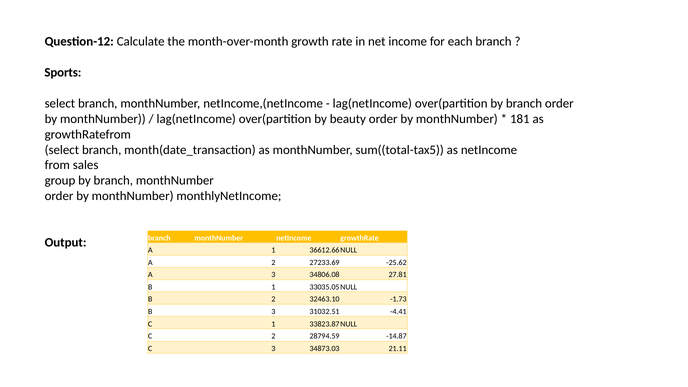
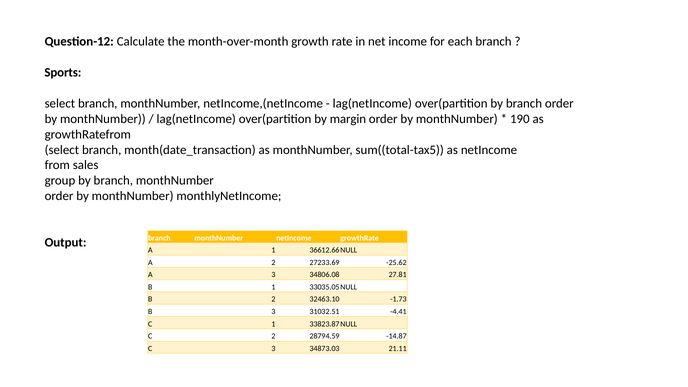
beauty: beauty -> margin (348, 119)
181: 181 -> 190 (520, 119)
